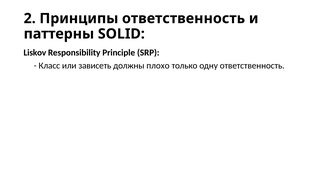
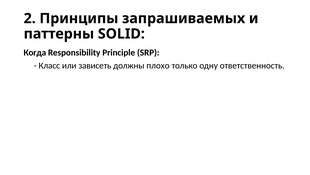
Принципы ответственность: ответственность -> запрашиваемых (184, 18)
Liskov: Liskov -> Когда (35, 52)
